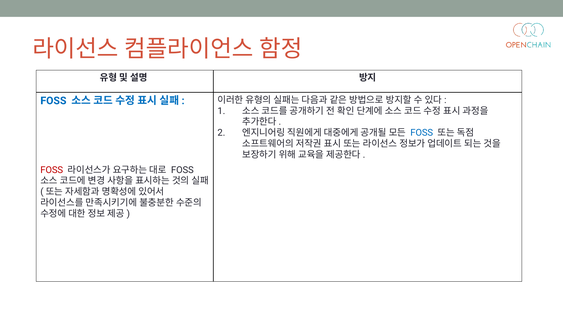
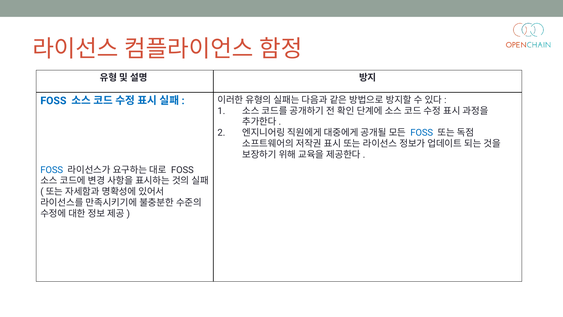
FOSS colour: red -> blue (52, 170)
